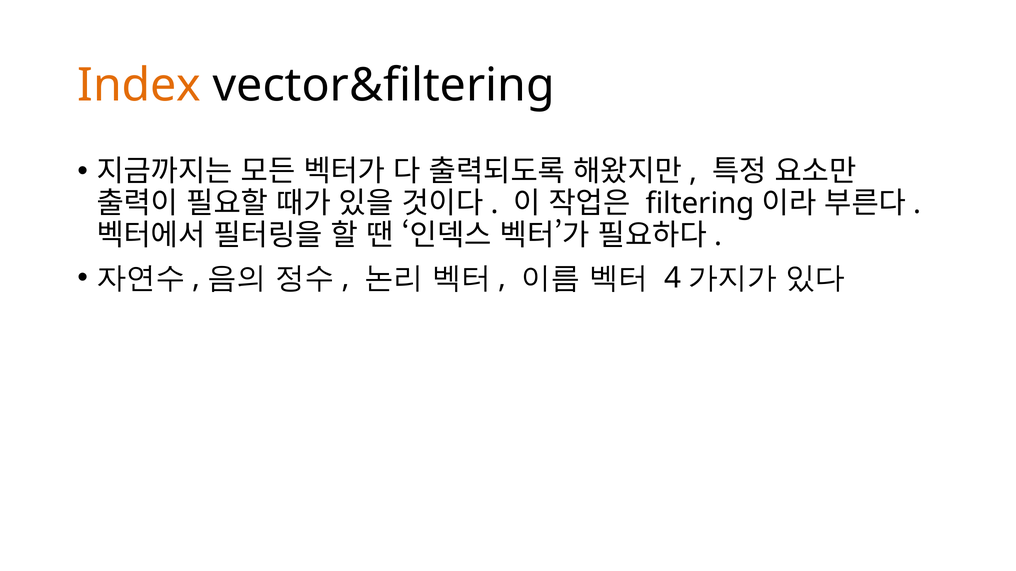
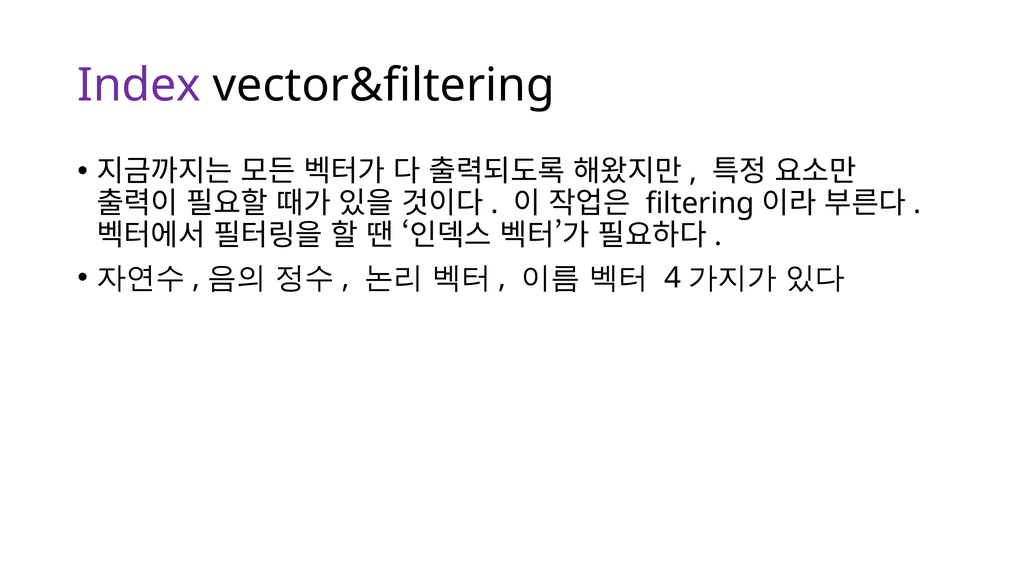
Index colour: orange -> purple (139, 85)
